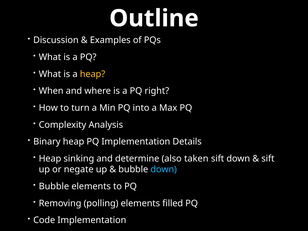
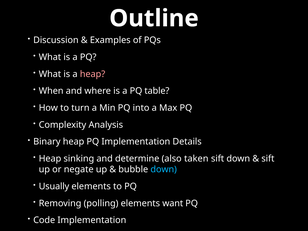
heap colour: yellow -> pink (93, 74)
right: right -> table (157, 91)
Bubble: Bubble -> Usually (54, 186)
filled: filled -> want (173, 203)
